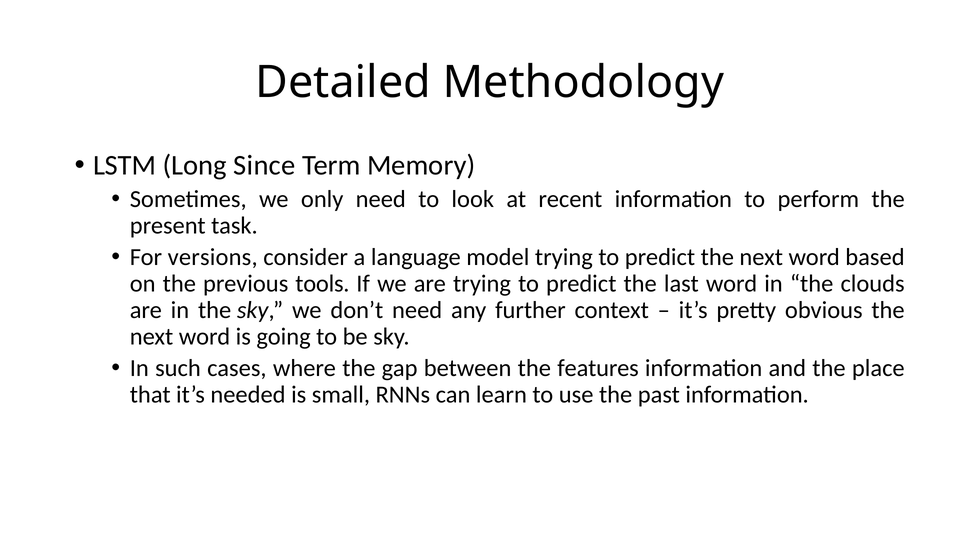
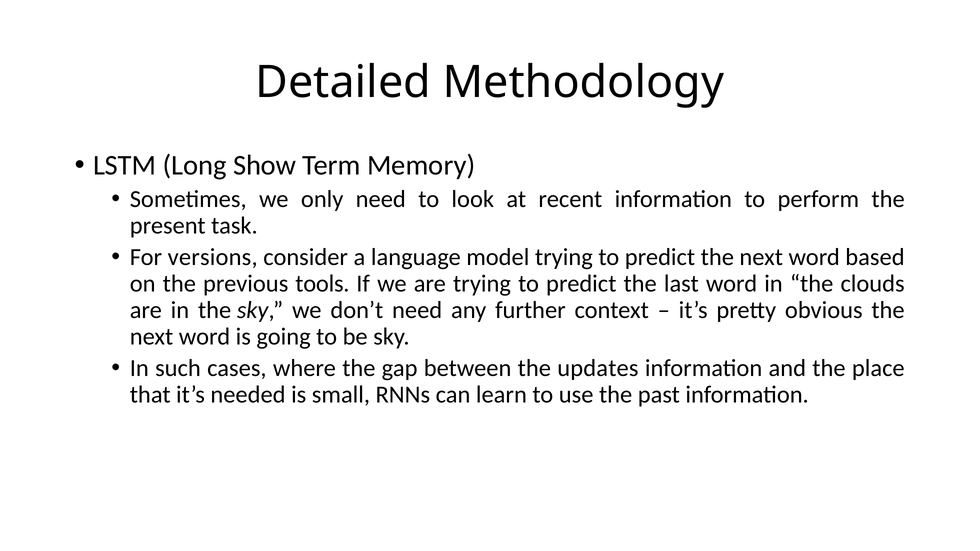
Since: Since -> Show (265, 166)
features: features -> updates (598, 368)
